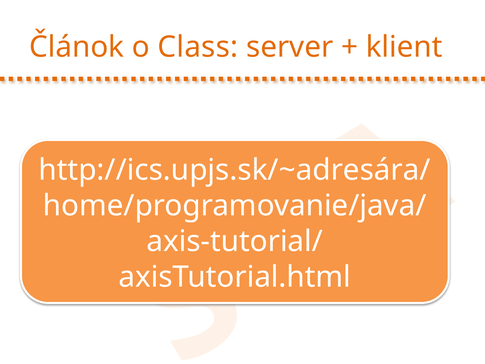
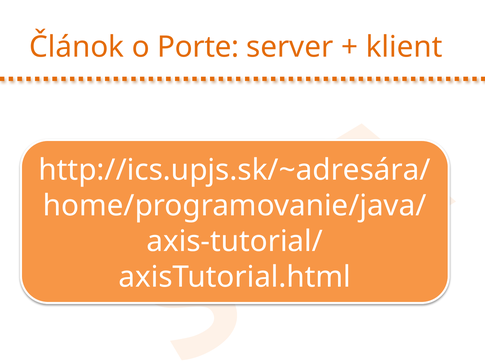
Class: Class -> Porte (198, 47)
